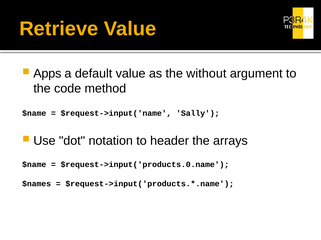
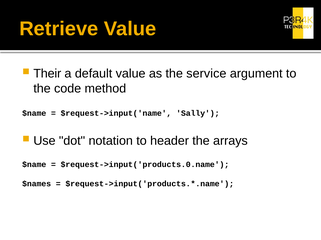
Apps: Apps -> Their (47, 74)
without: without -> service (206, 74)
